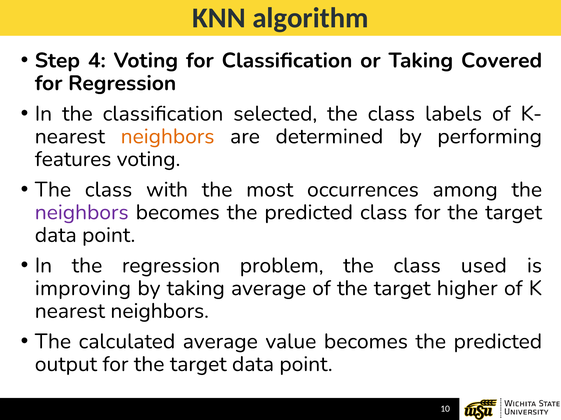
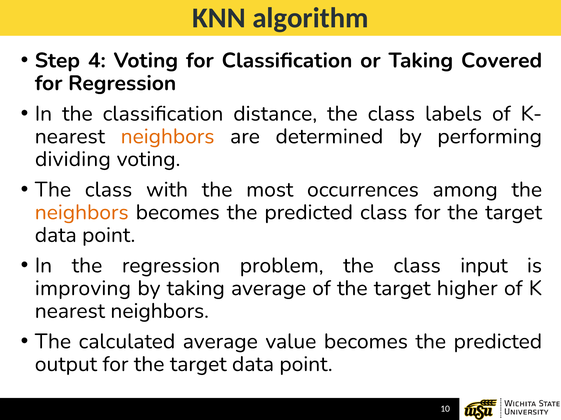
selected: selected -> distance (275, 114)
features: features -> dividing (73, 159)
neighbors colour: purple -> orange (82, 213)
used: used -> input (484, 266)
